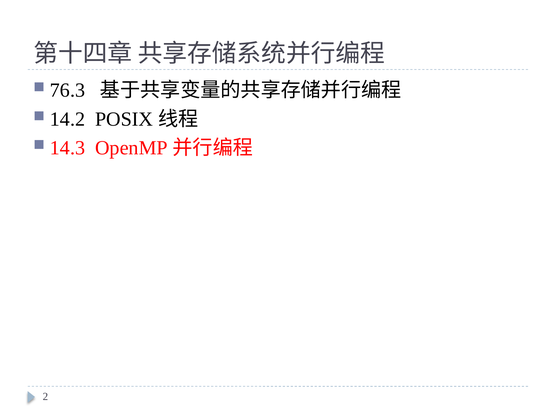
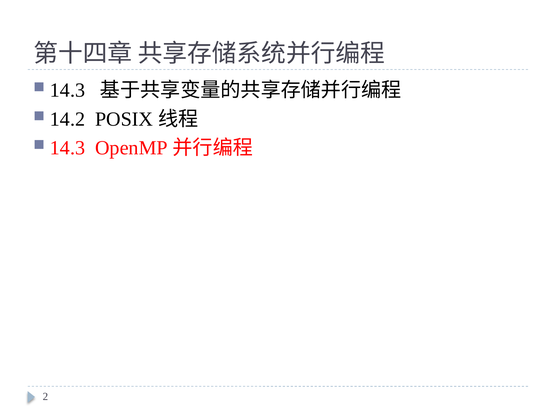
76.3: 76.3 -> 14.3 (68, 90)
